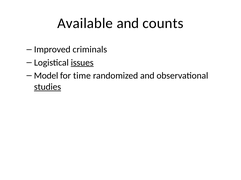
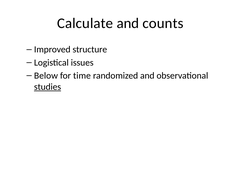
Available: Available -> Calculate (85, 23)
criminals: criminals -> structure (90, 50)
issues underline: present -> none (82, 63)
Model: Model -> Below (46, 76)
